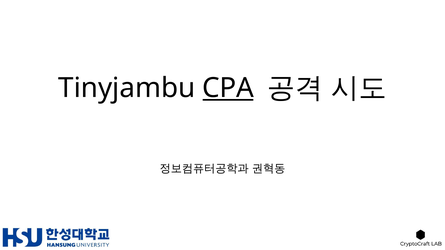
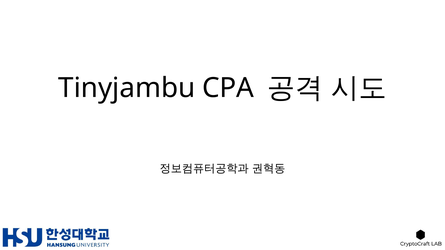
CPA underline: present -> none (228, 88)
